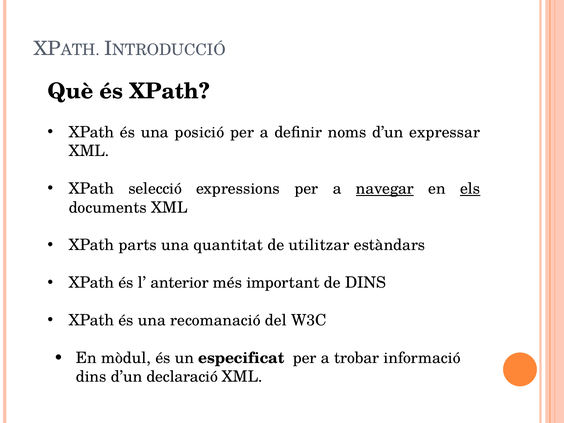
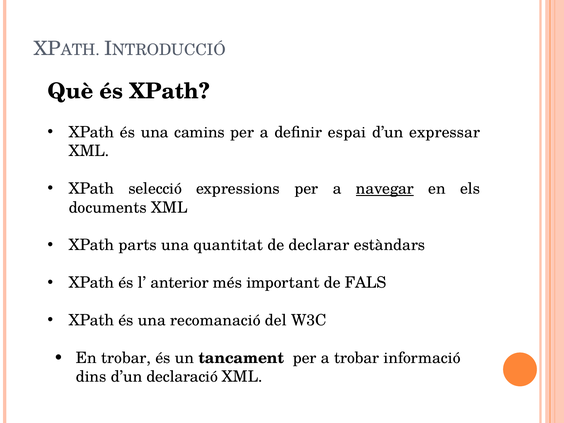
posició: posició -> camins (200, 132)
noms: noms -> espai (347, 132)
els underline: present -> none (470, 189)
utilitzar: utilitzar -> declarar (319, 245)
de DINS: DINS -> FALS (366, 283)
En mòdul: mòdul -> trobar (126, 358)
especificat: especificat -> tancament (241, 358)
